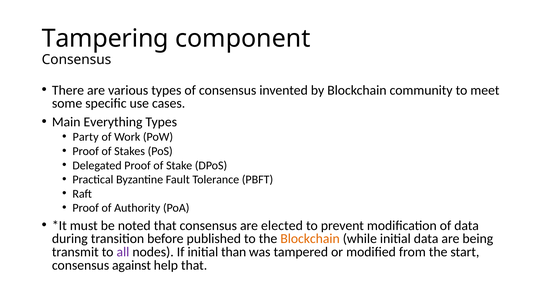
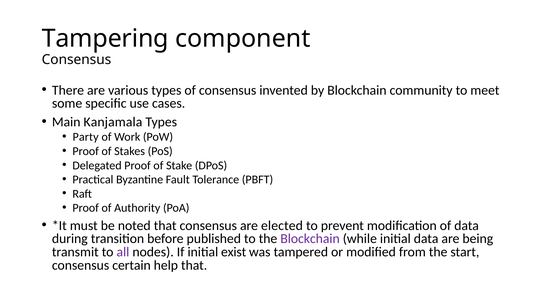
Everything: Everything -> Kanjamala (113, 122)
Blockchain colour: orange -> purple (310, 239)
than: than -> exist (234, 252)
against: against -> certain (131, 265)
